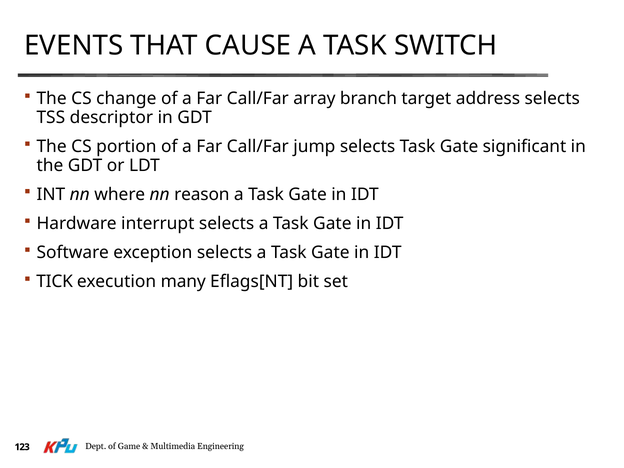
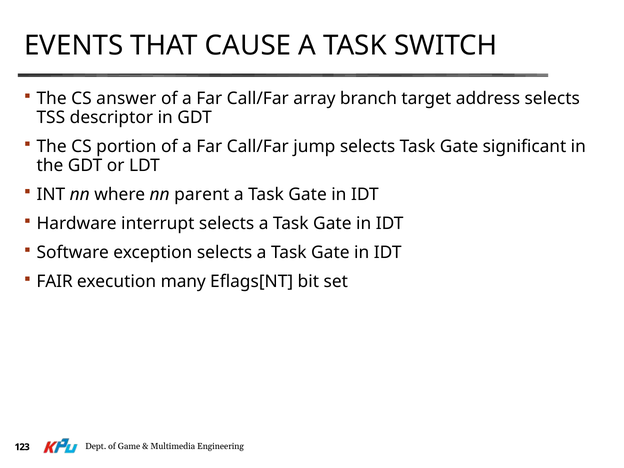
change: change -> answer (126, 99)
reason: reason -> parent (202, 194)
TICK: TICK -> FAIR (55, 282)
